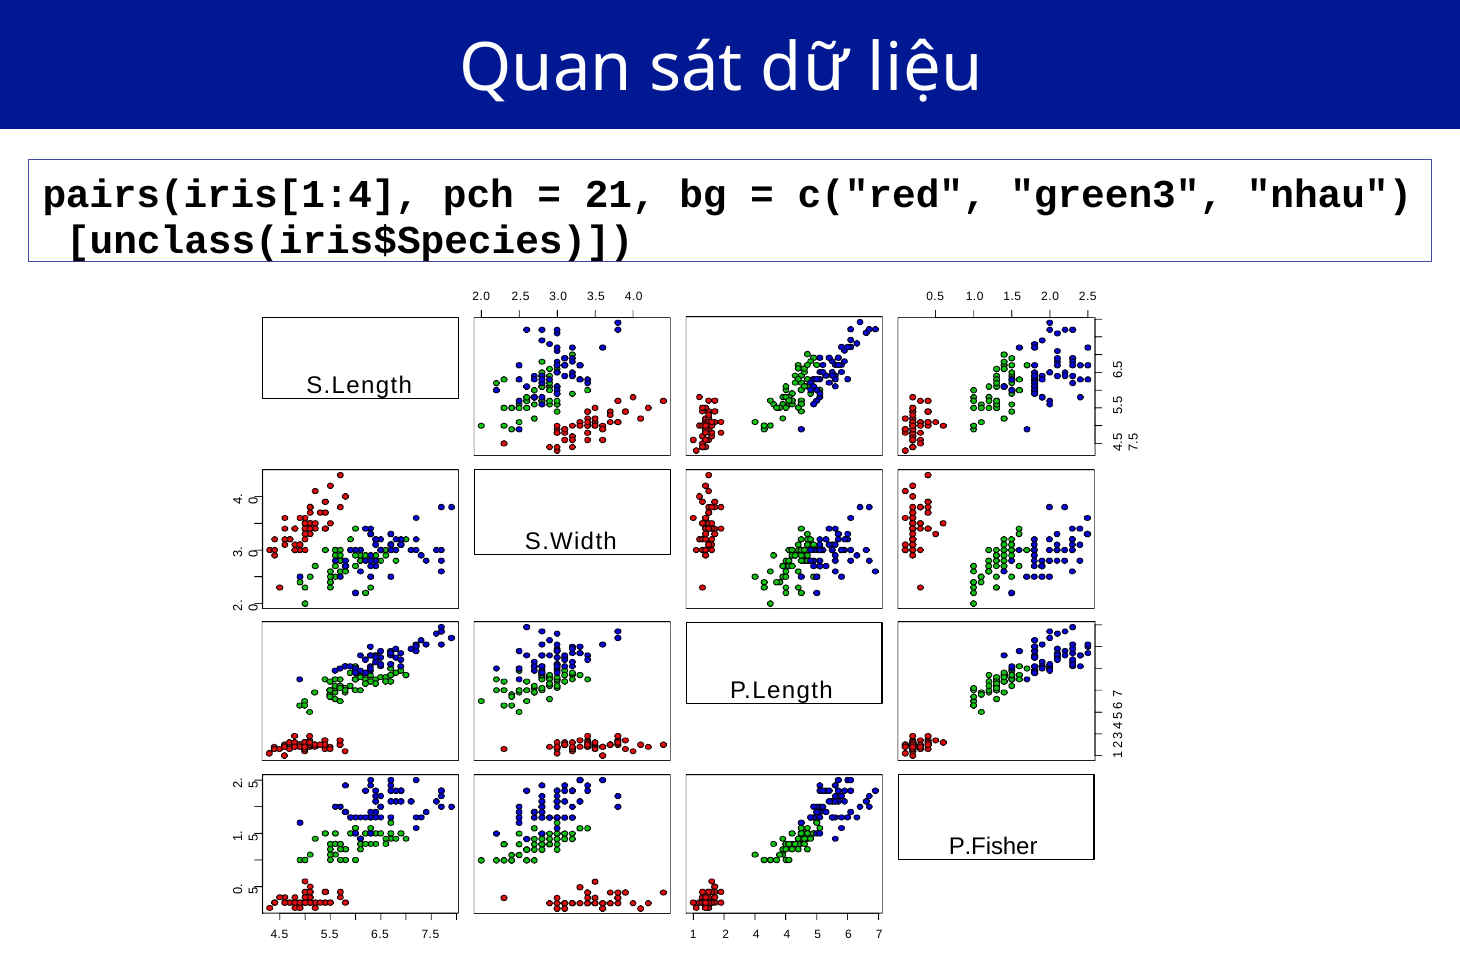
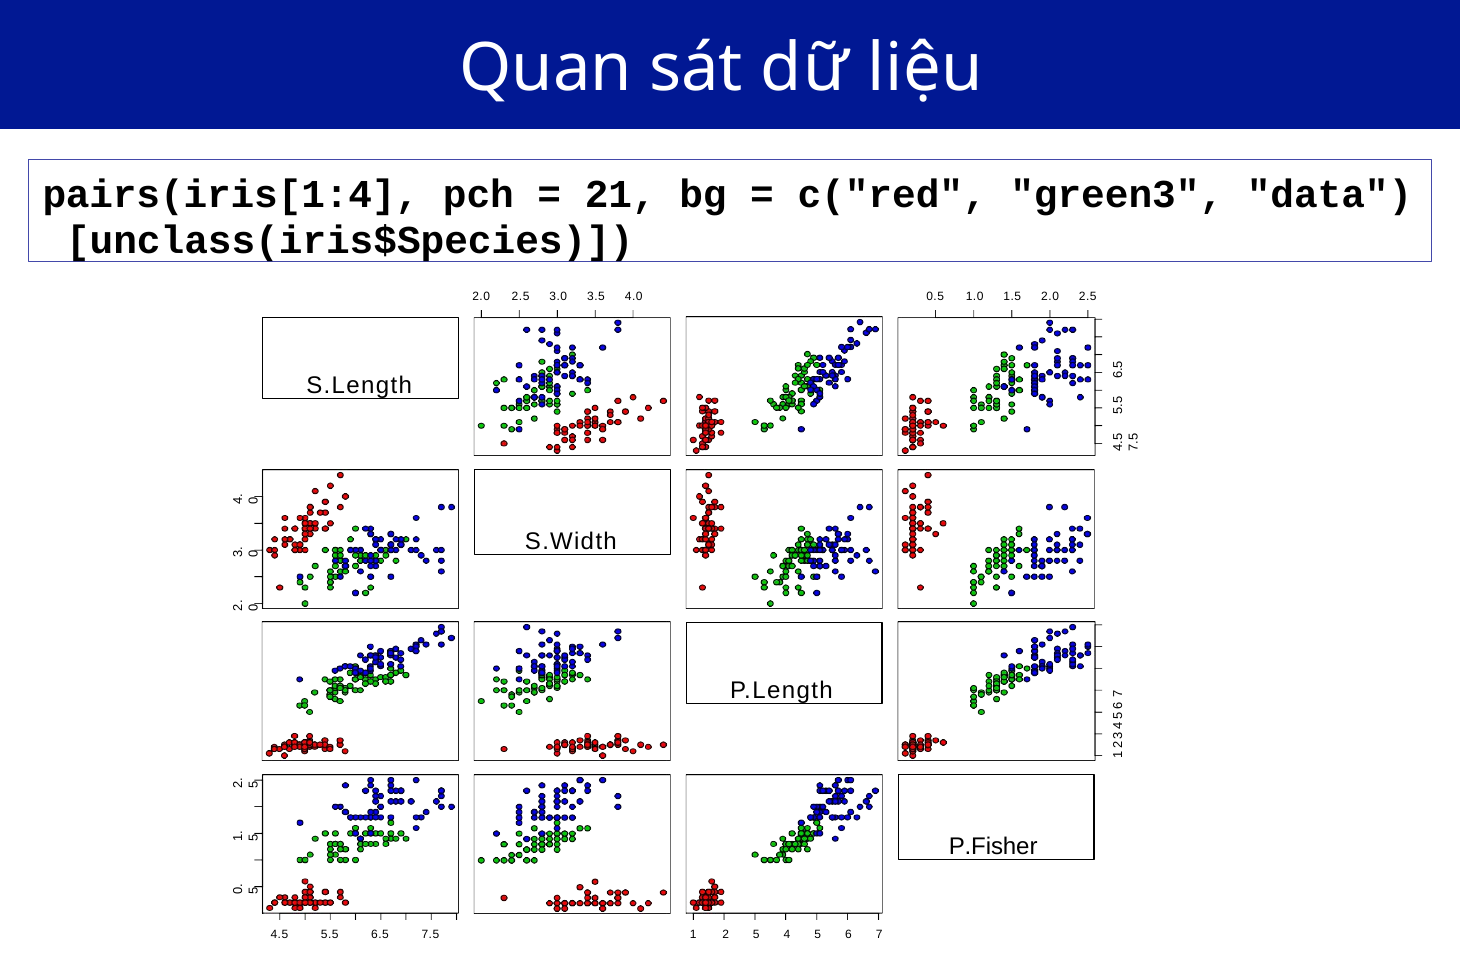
nhau: nhau -> data (1330, 195)
2 4: 4 -> 5 (756, 935)
